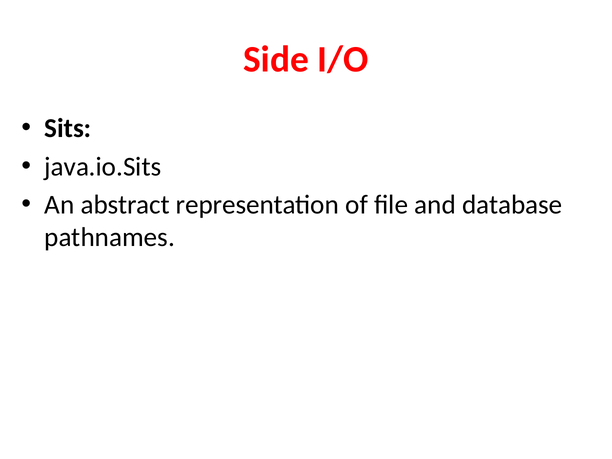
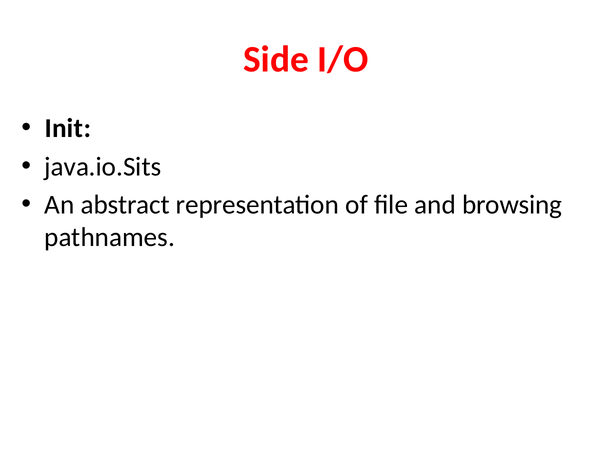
Sits: Sits -> Init (68, 128)
database: database -> browsing (512, 205)
